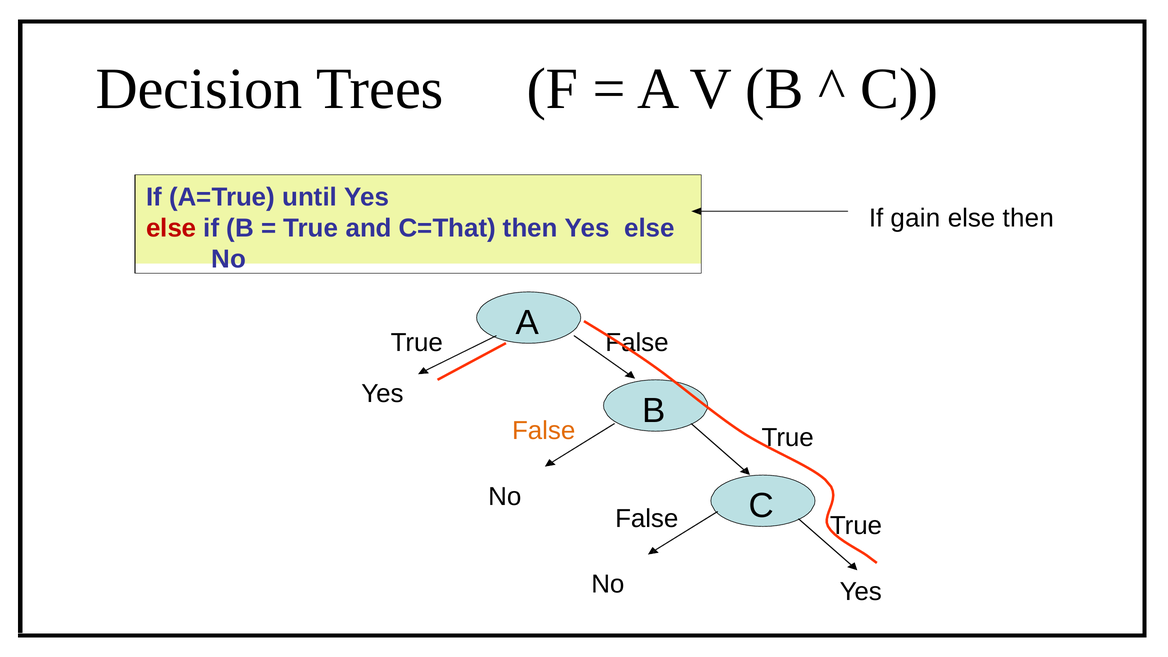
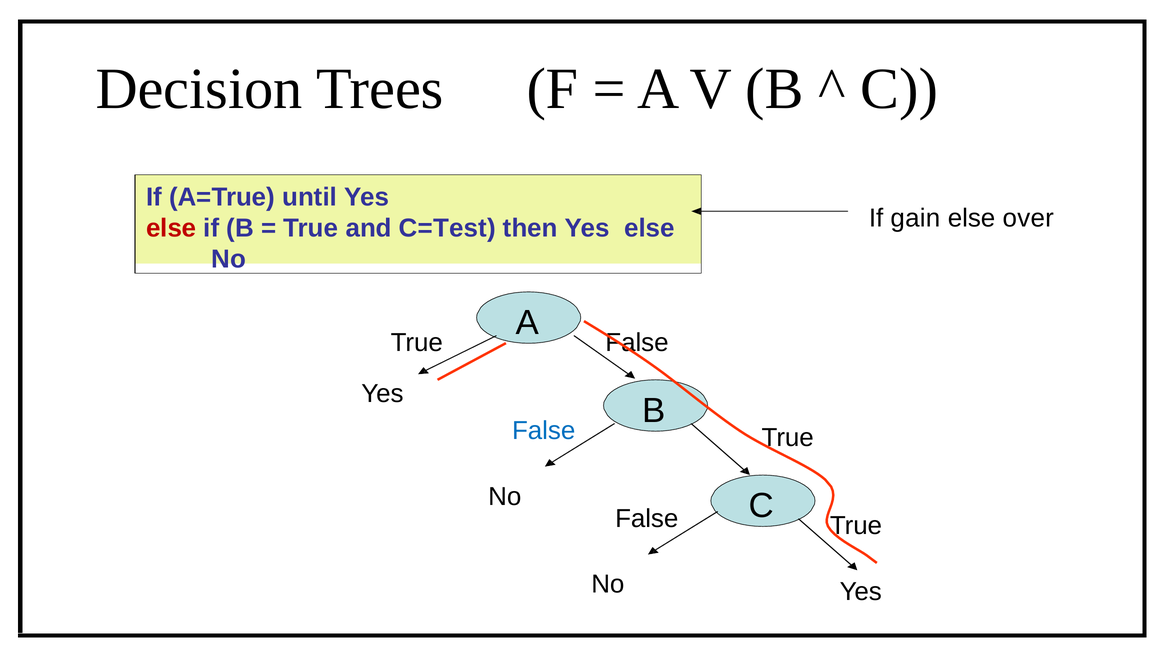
else then: then -> over (1028, 218)
C=That: C=That -> C=Test (447, 228)
False colour: orange -> blue (544, 431)
